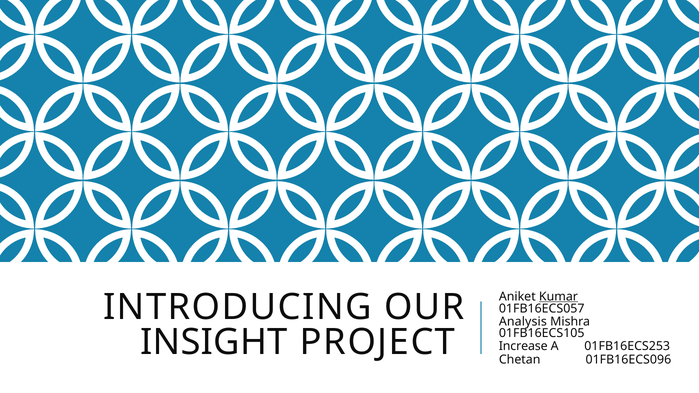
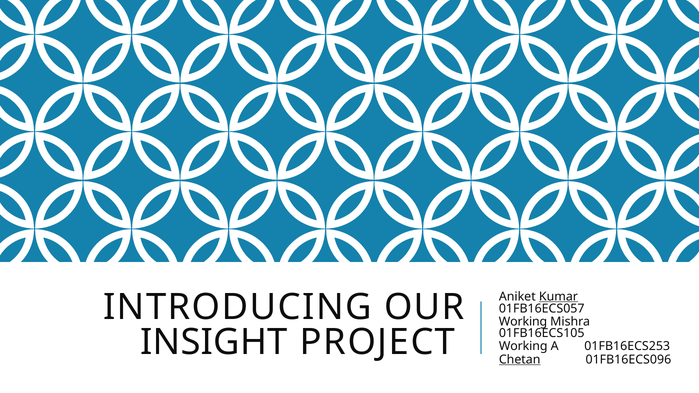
Analysis: Analysis -> Working (523, 322)
Increase: Increase -> Working (523, 347)
Chetan underline: none -> present (520, 360)
